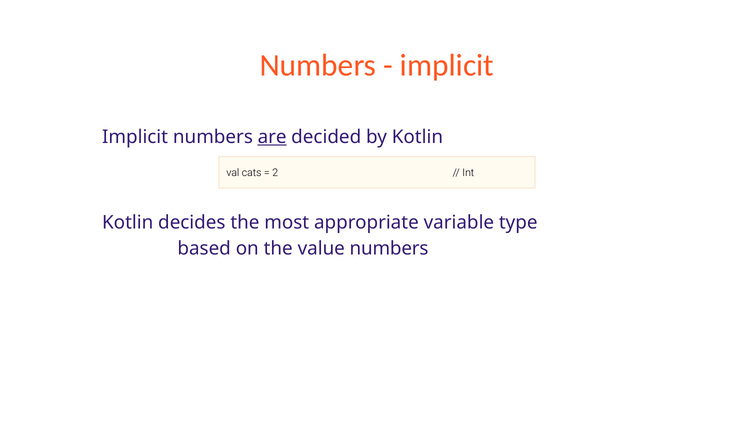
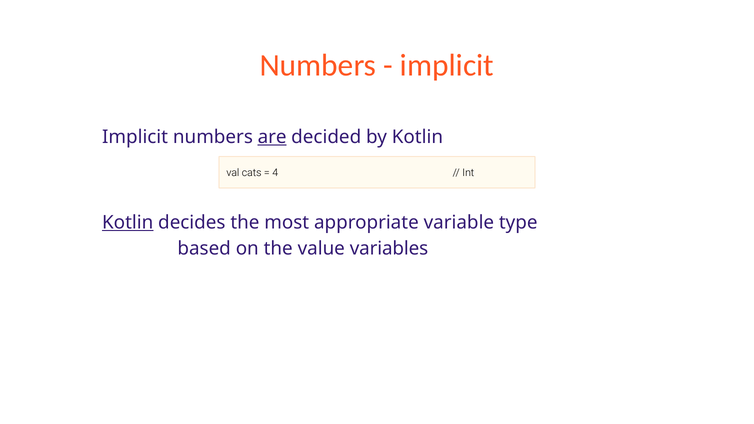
2: 2 -> 4 (275, 173)
Kotlin underline: none -> present (128, 223)
value numbers: numbers -> variables (389, 249)
